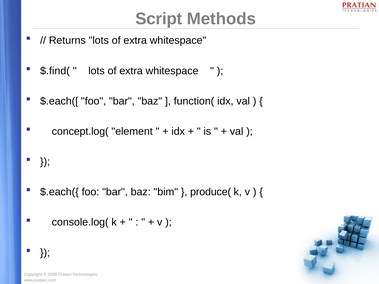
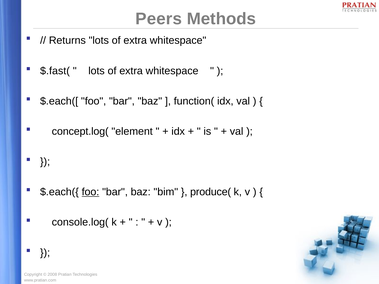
Script: Script -> Peers (159, 19)
$.find(: $.find( -> $.fast( (55, 71)
foo underline: none -> present (90, 192)
